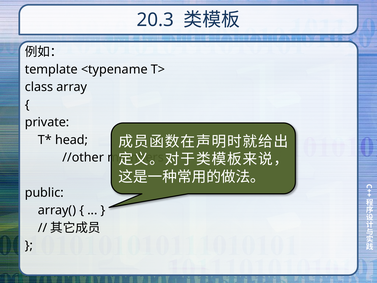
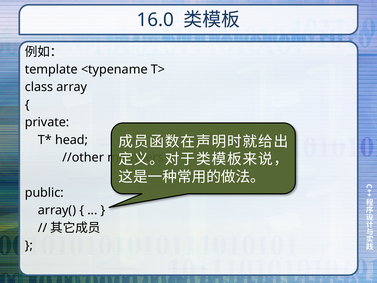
20.3: 20.3 -> 16.0 (155, 20)
